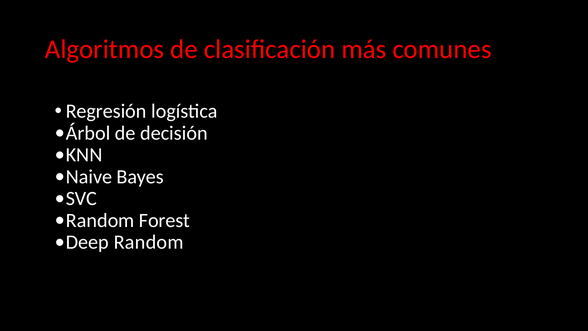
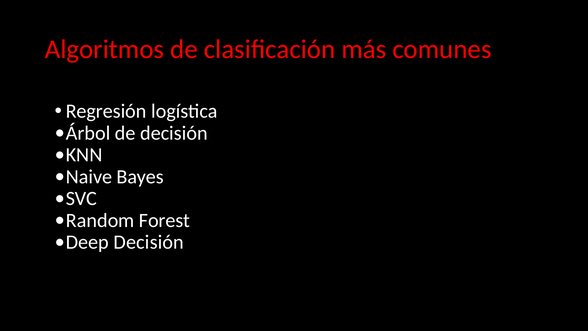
Deep Random: Random -> Decisión (149, 242)
